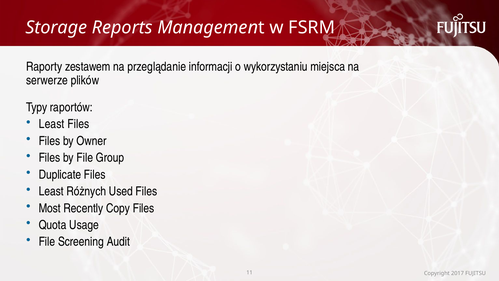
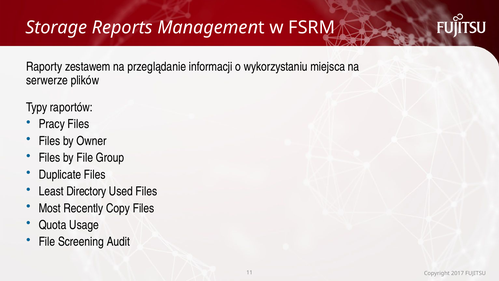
Least: Least -> Pracy (52, 124)
Różnych: Różnych -> Directory (86, 191)
